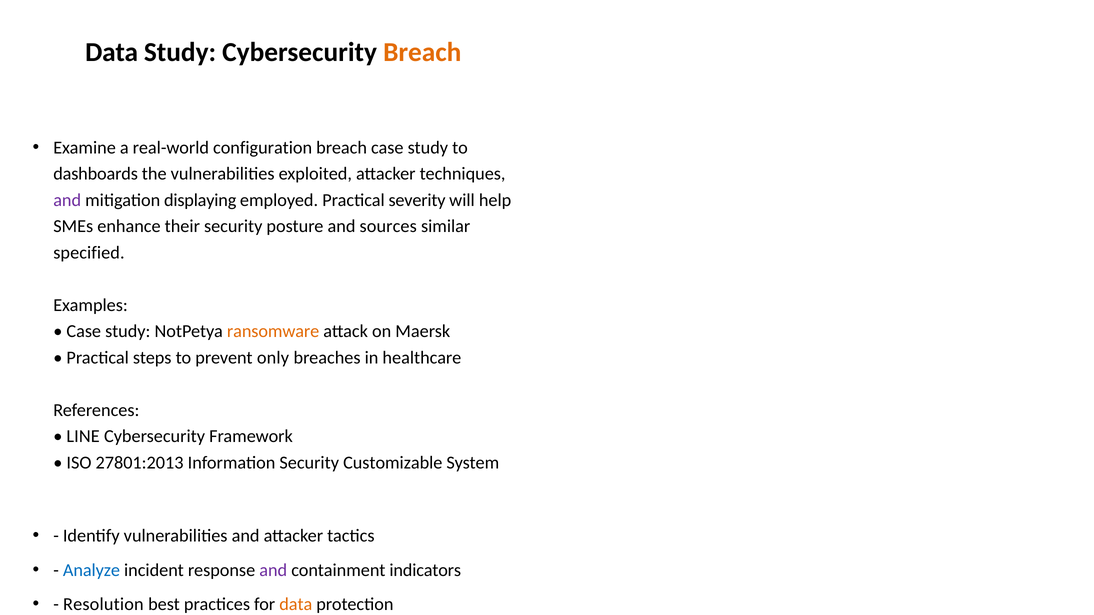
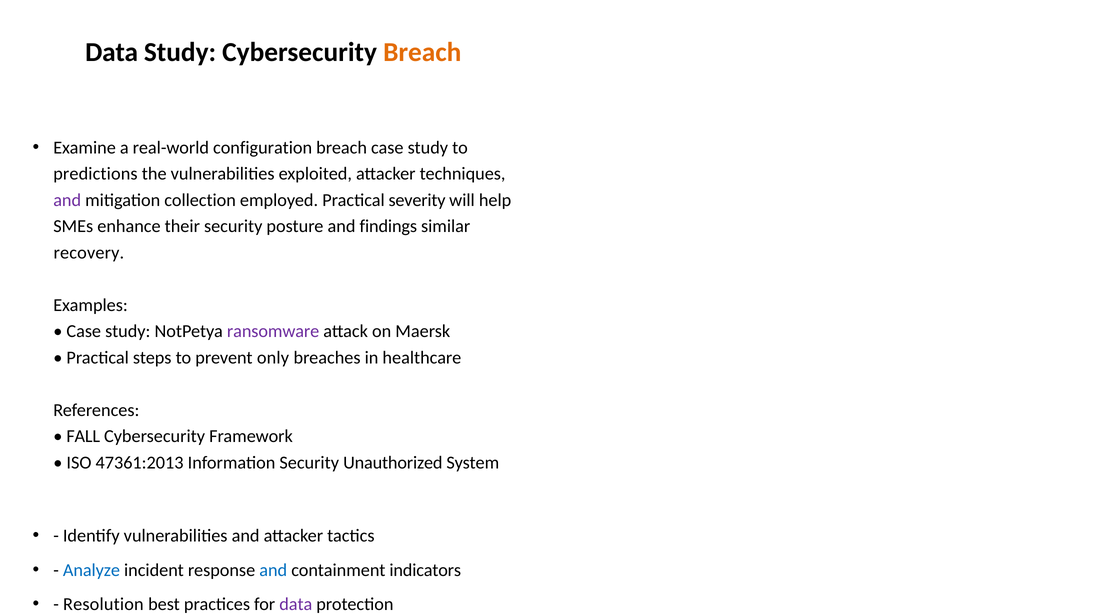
dashboards: dashboards -> predictions (95, 174)
displaying: displaying -> collection (200, 200)
sources: sources -> findings (388, 227)
specified: specified -> recovery (89, 253)
ransomware colour: orange -> purple (273, 332)
LINE: LINE -> FALL (83, 437)
27801:2013: 27801:2013 -> 47361:2013 (140, 463)
Customizable: Customizable -> Unauthorized (393, 463)
and colour: purple -> blue (273, 570)
data colour: orange -> purple (296, 605)
